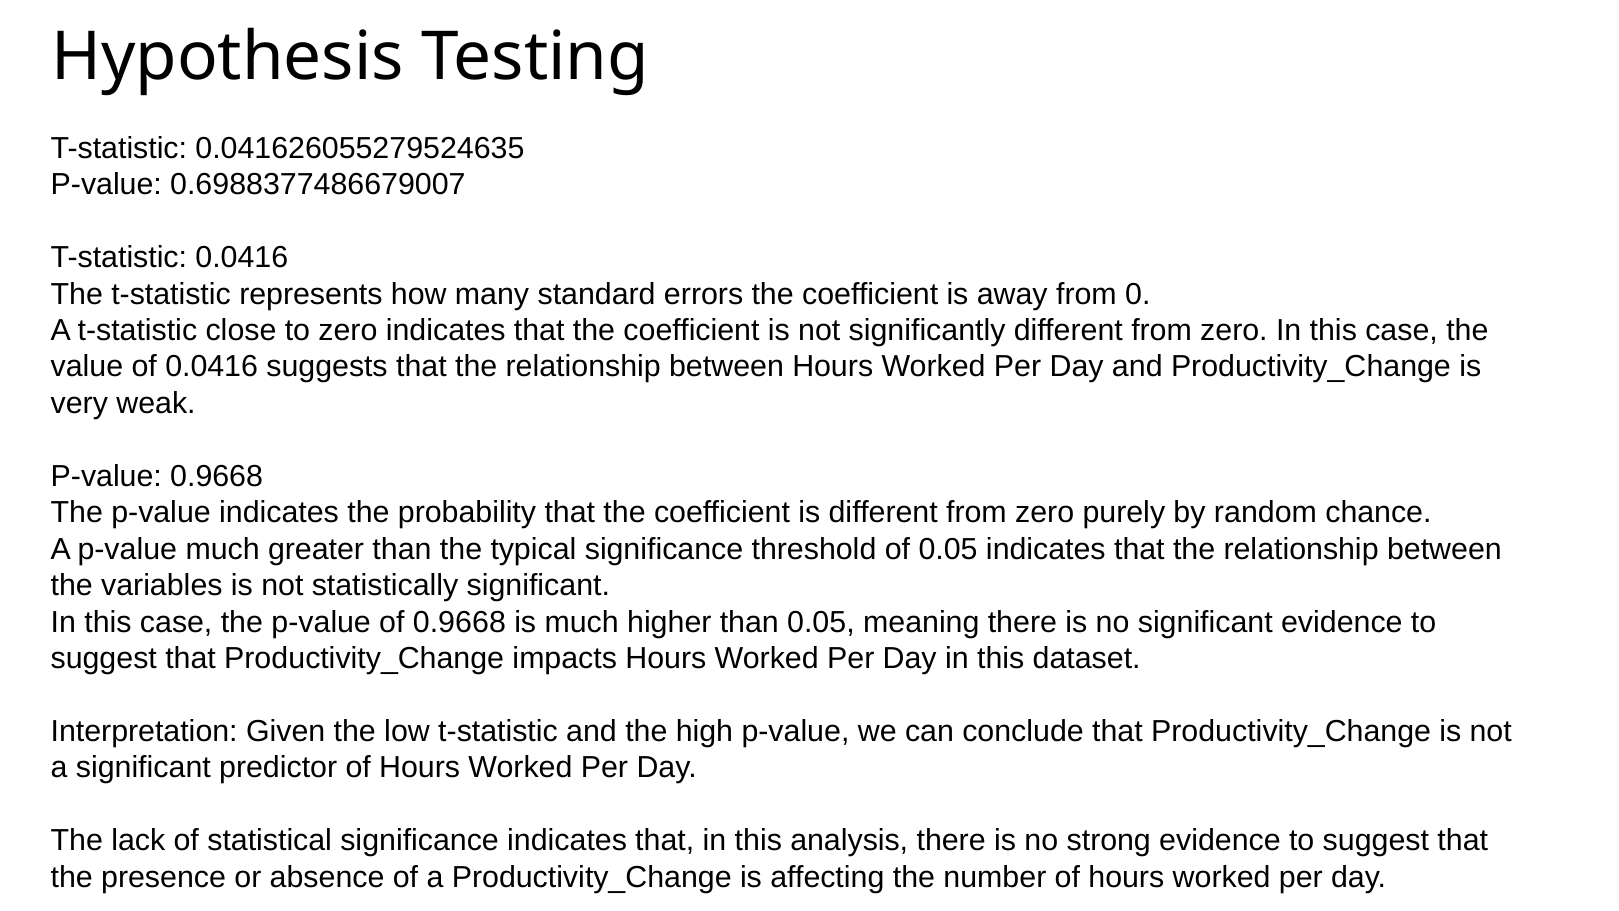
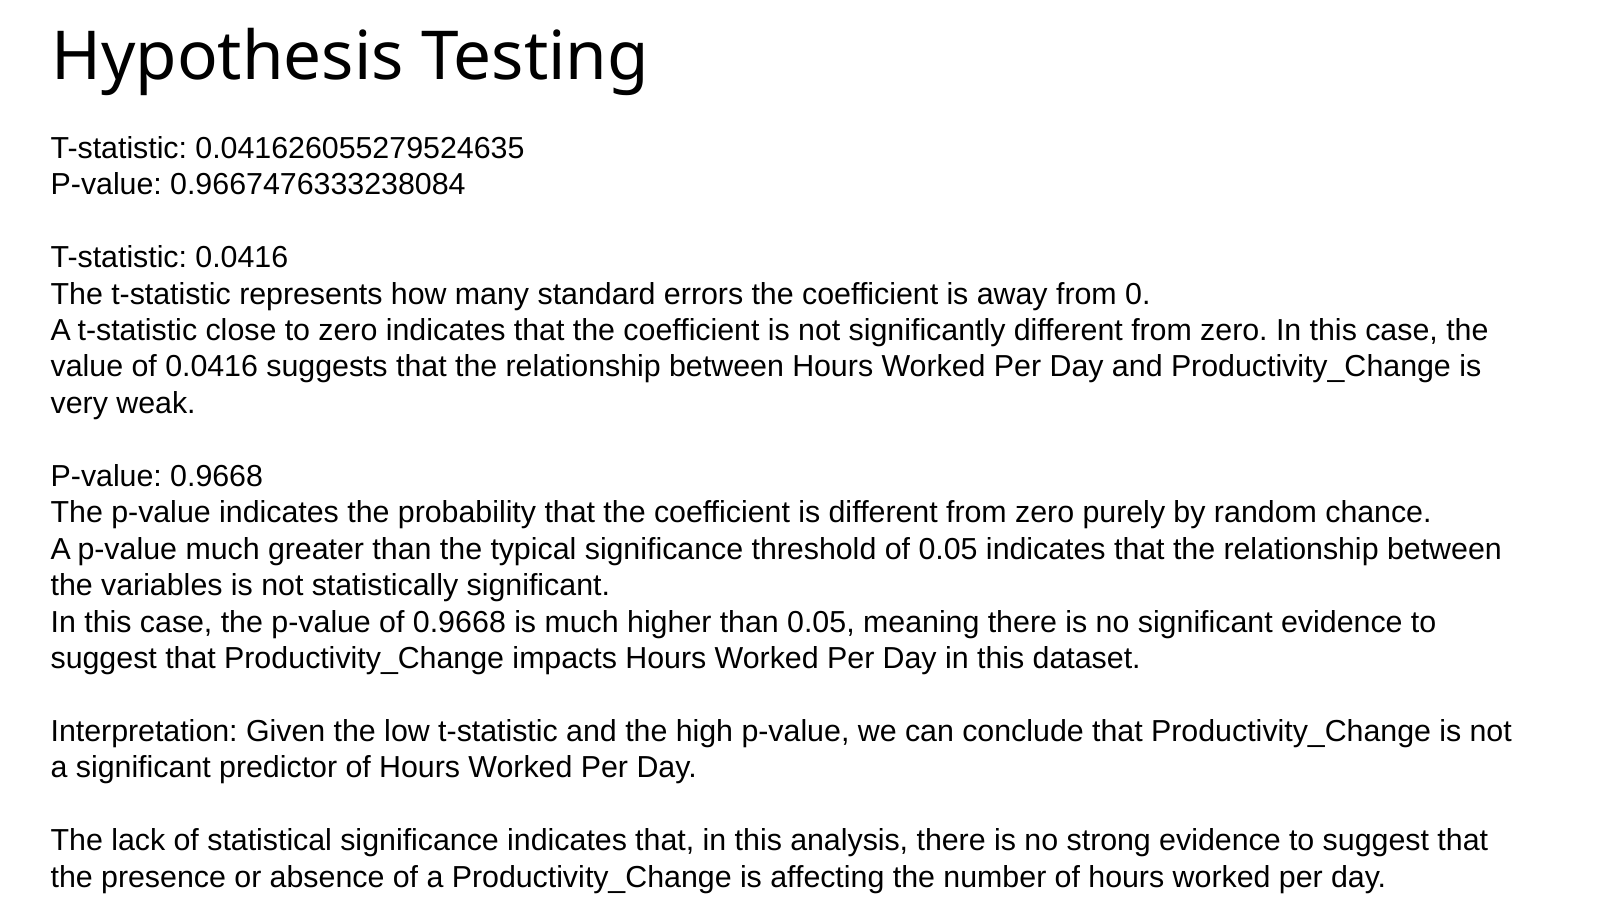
0.6988377486679007: 0.6988377486679007 -> 0.9667476333238084 (318, 185)
